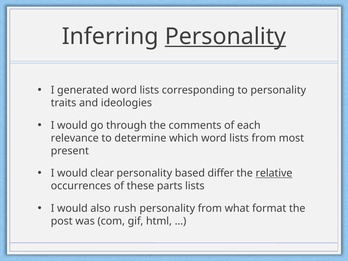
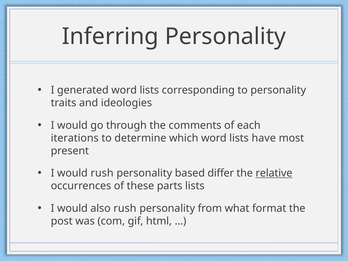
Personality underline: present -> none (225, 36)
relevance: relevance -> iterations (75, 138)
lists from: from -> have (264, 138)
would clear: clear -> rush (102, 173)
